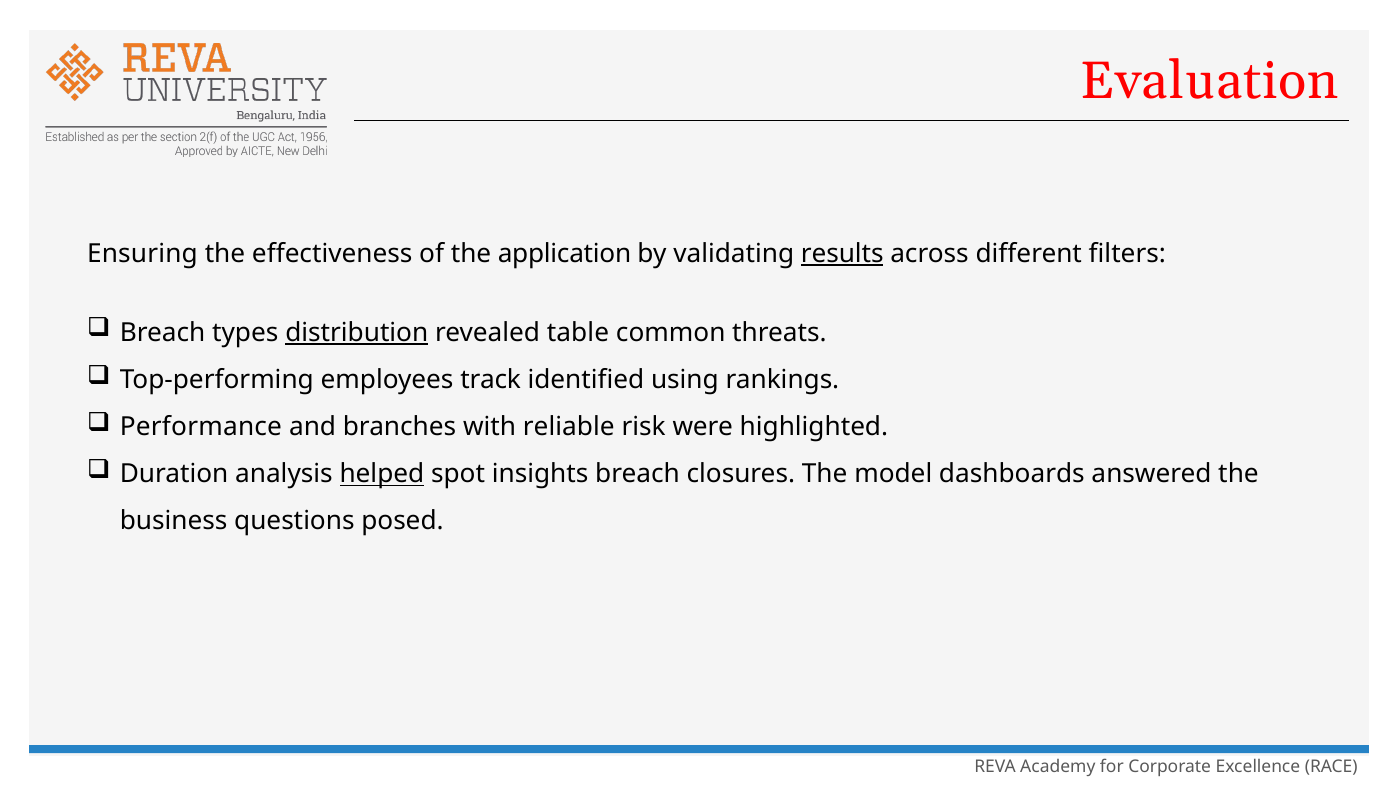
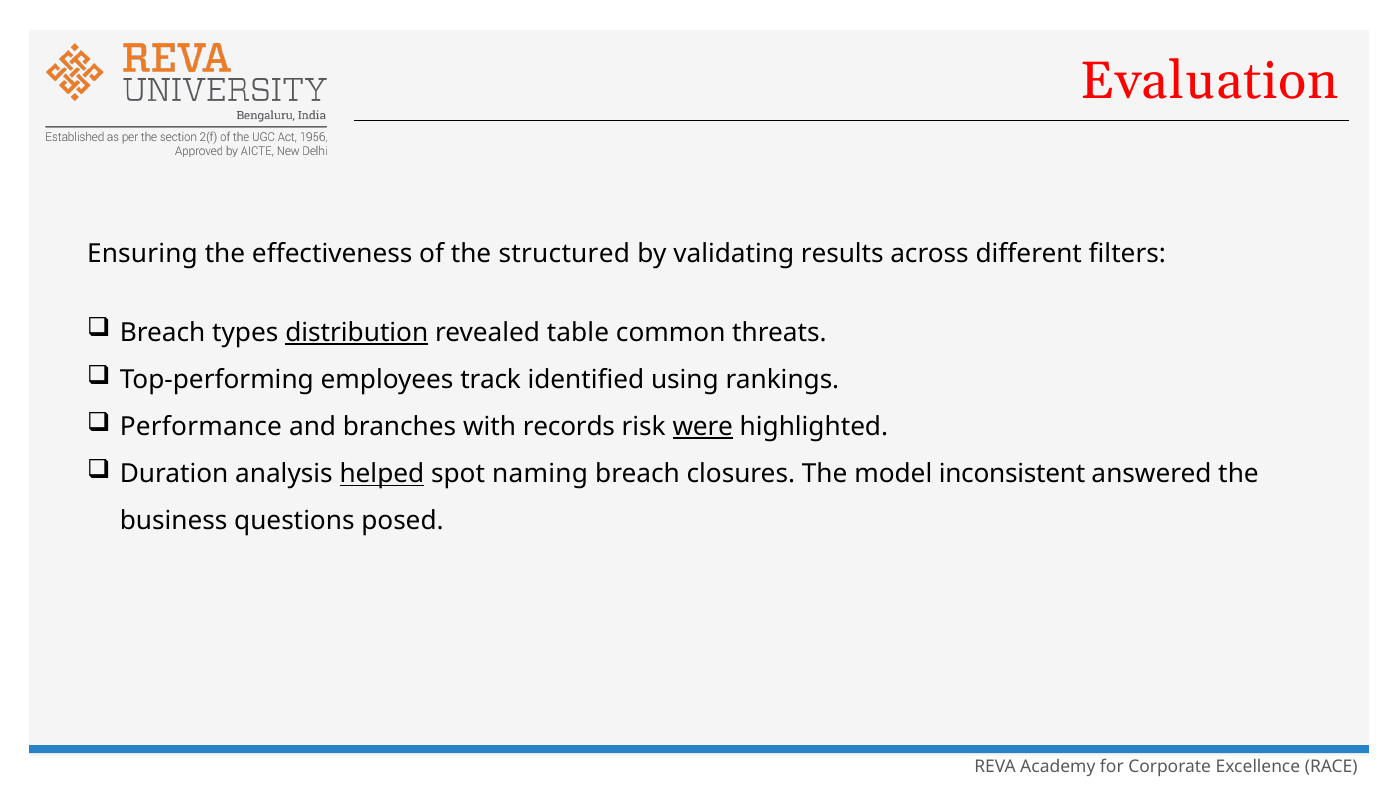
application: application -> structured (564, 254)
results underline: present -> none (842, 254)
reliable: reliable -> records (569, 427)
were underline: none -> present (703, 427)
insights: insights -> naming (540, 474)
dashboards: dashboards -> inconsistent (1012, 474)
